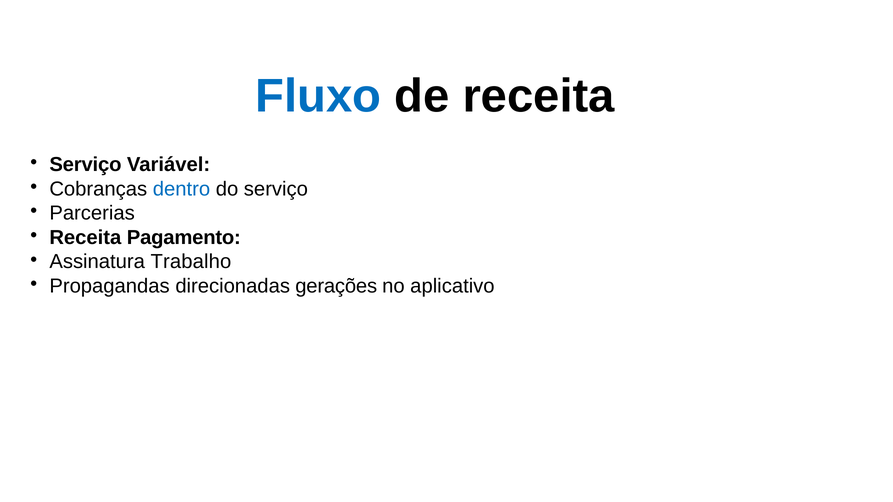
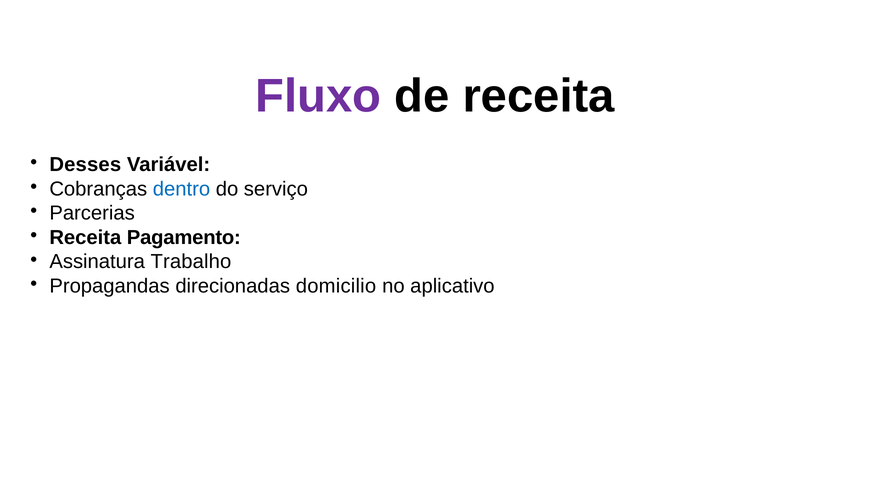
Fluxo colour: blue -> purple (318, 96)
Serviço: Serviço -> Desses (85, 165)
gerações: gerações -> domicilio (336, 286)
